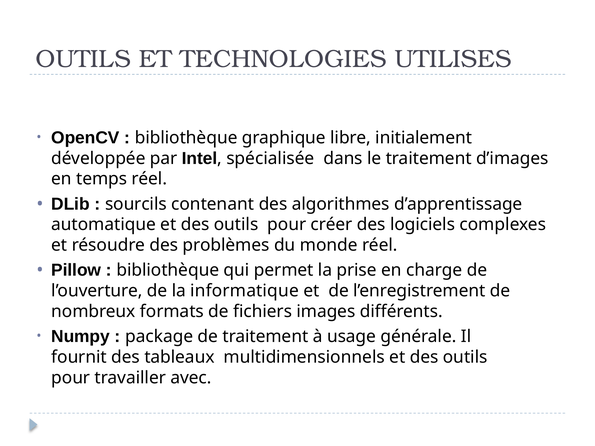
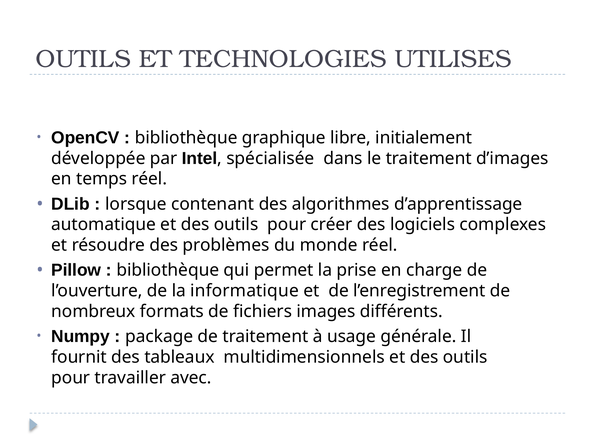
sourcils: sourcils -> lorsque (136, 204)
